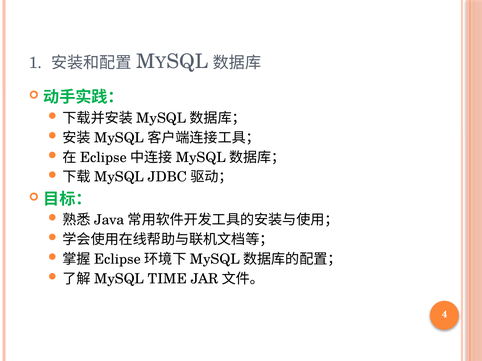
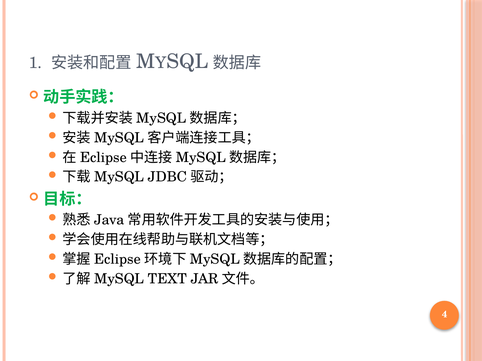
TIME: TIME -> TEXT (167, 279)
